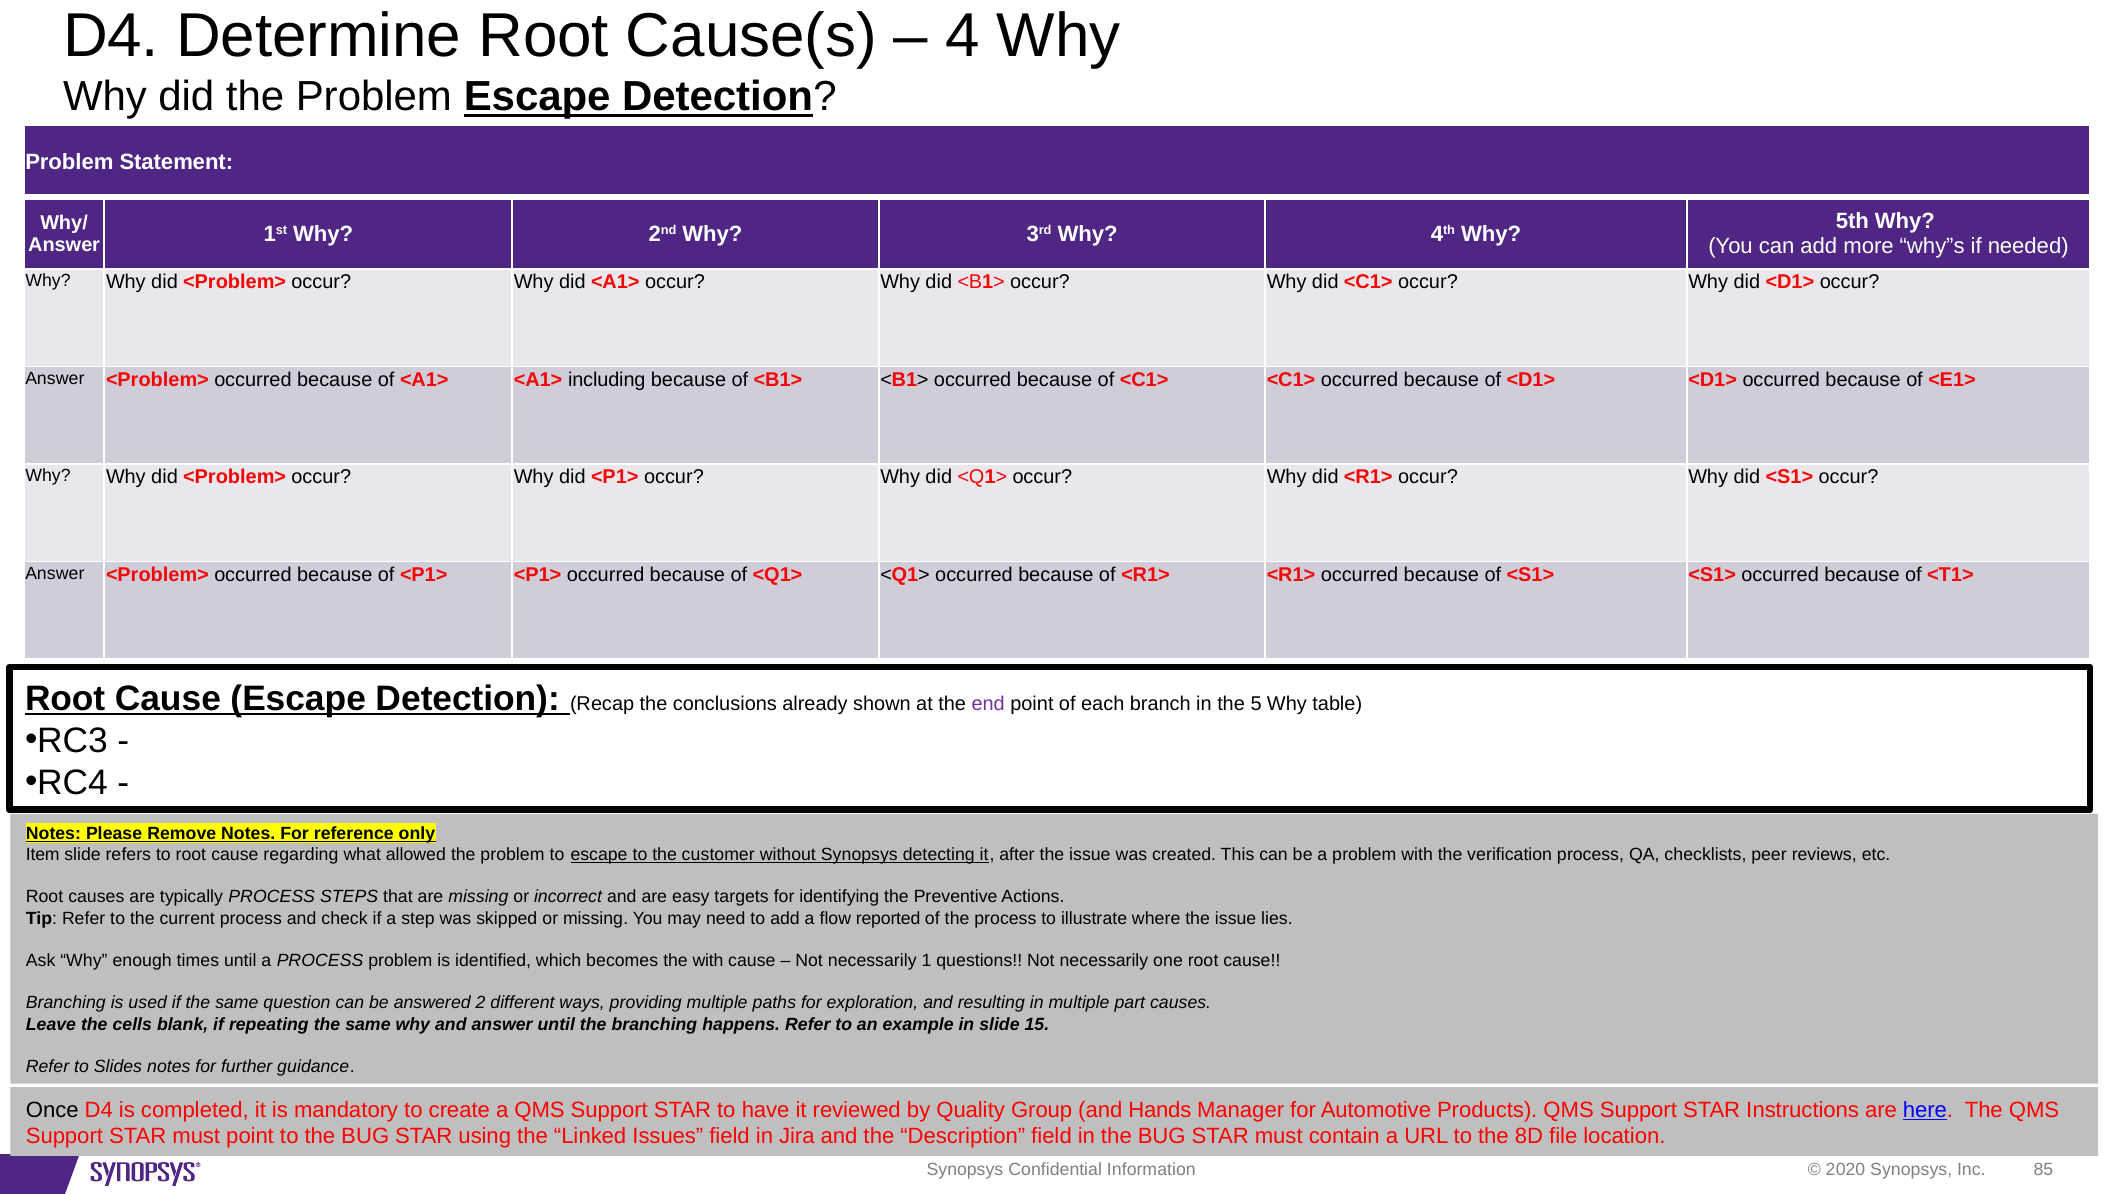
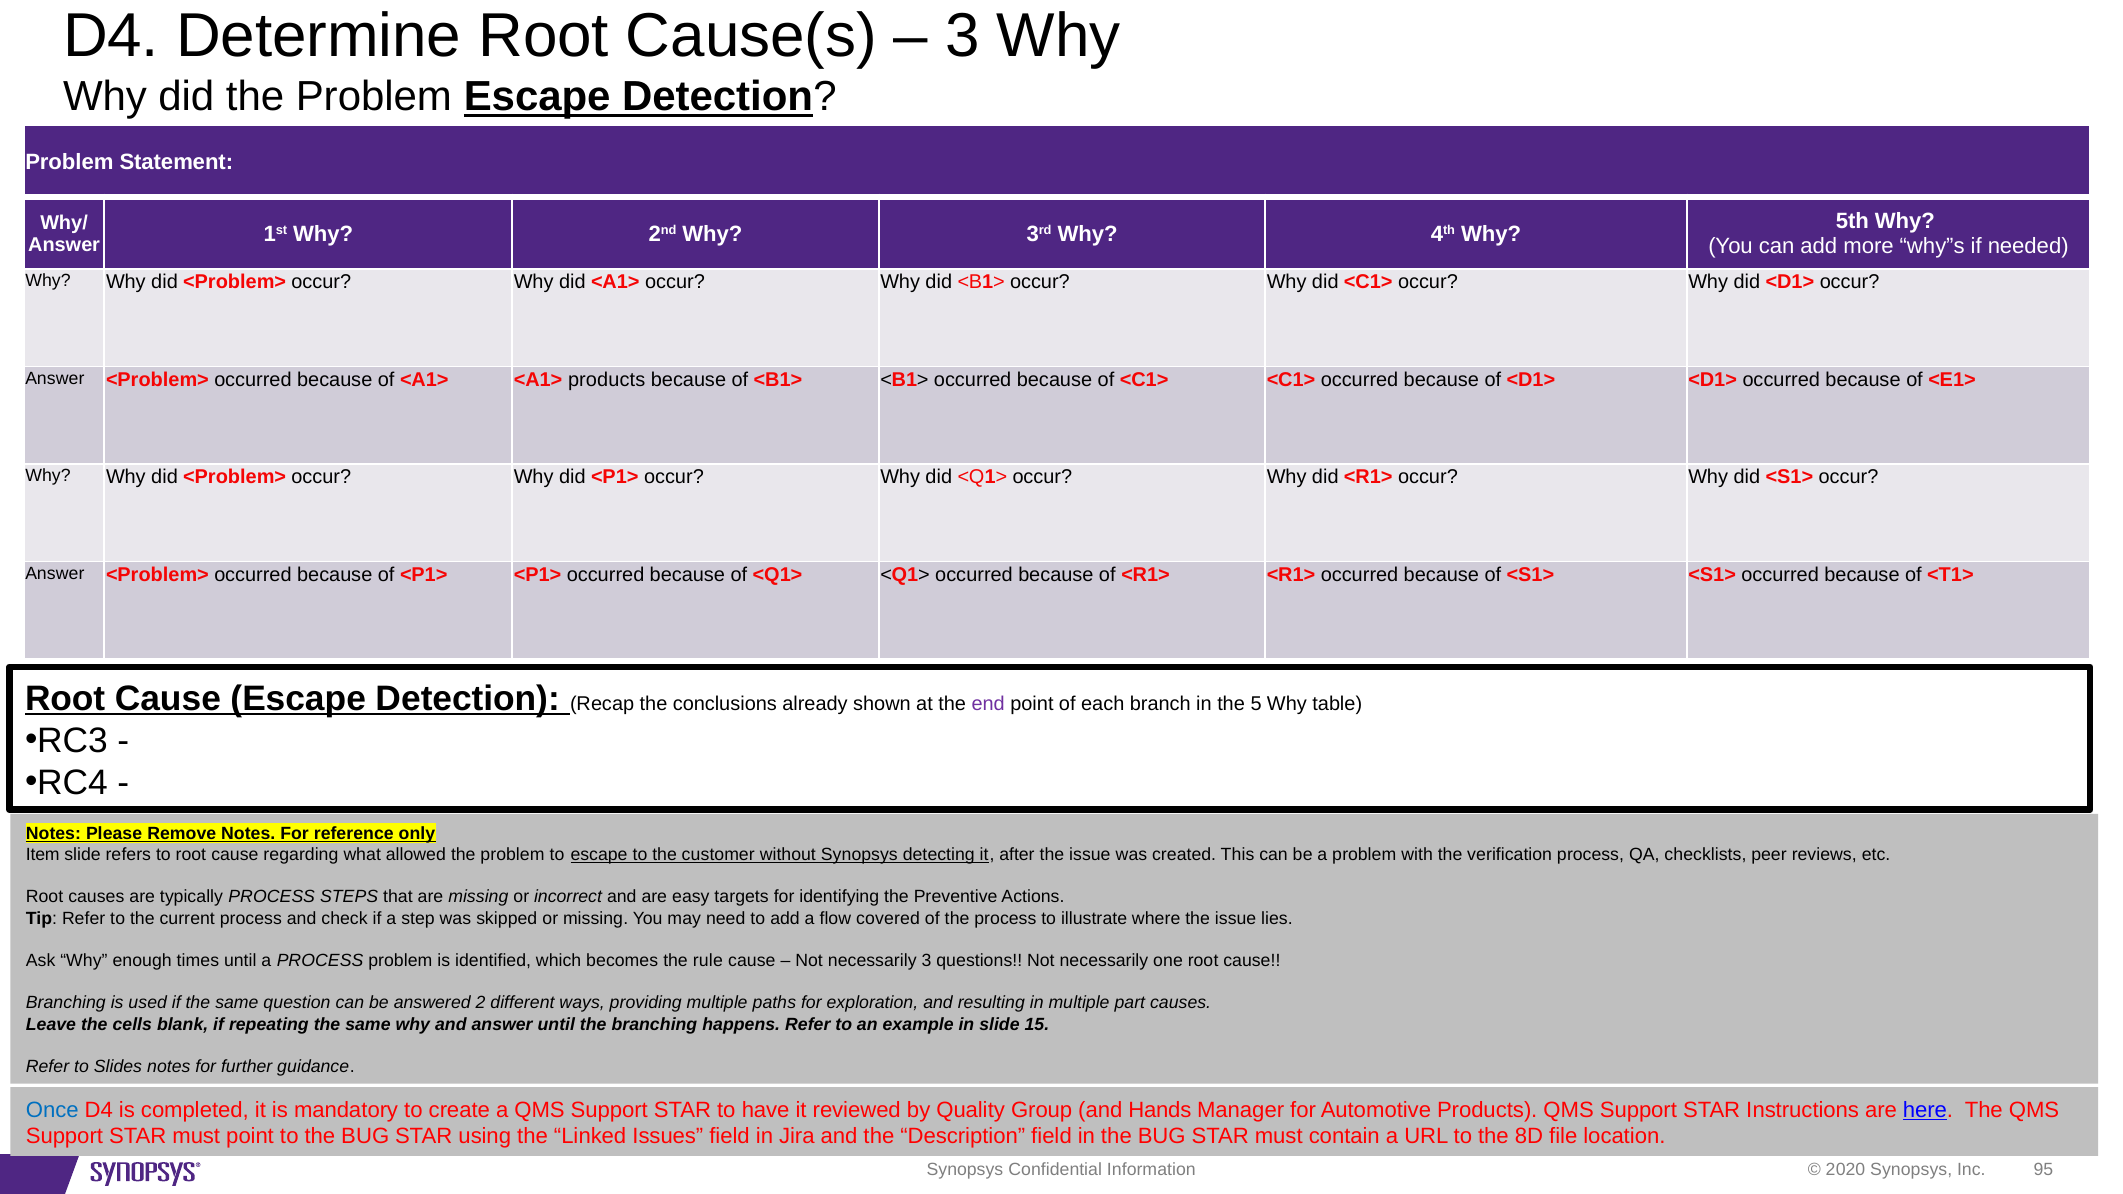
4: 4 -> 3 (962, 36)
<A1> including: including -> products (607, 380)
reported: reported -> covered (888, 918)
the with: with -> rule (708, 961)
necessarily 1: 1 -> 3 (926, 961)
Once colour: black -> blue (52, 1110)
85: 85 -> 95 (2043, 1170)
